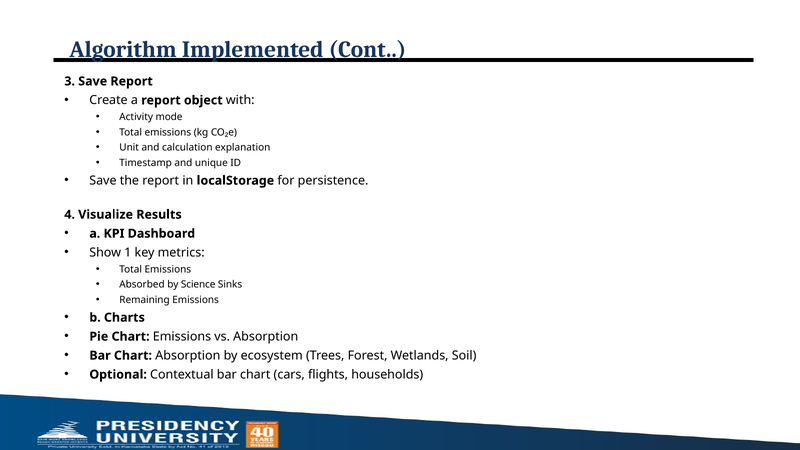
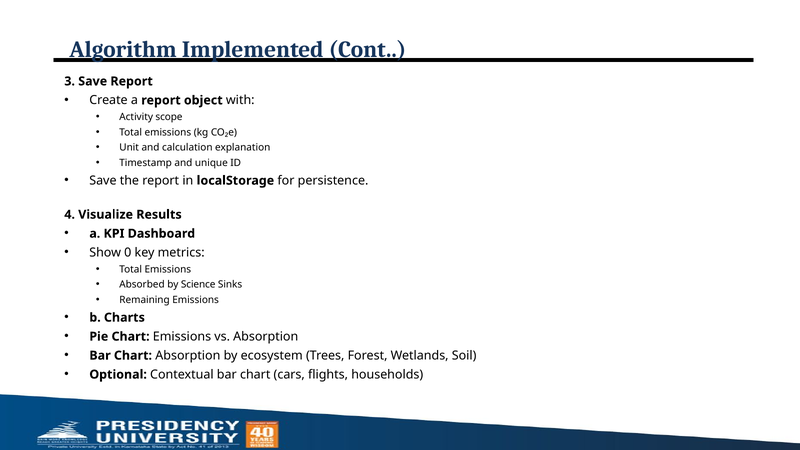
mode: mode -> scope (169, 117)
1: 1 -> 0 (128, 253)
